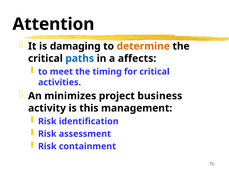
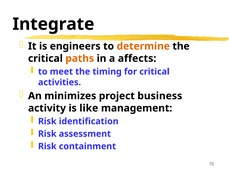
Attention: Attention -> Integrate (53, 24)
damaging: damaging -> engineers (75, 46)
paths colour: blue -> orange (80, 58)
this: this -> like (89, 108)
